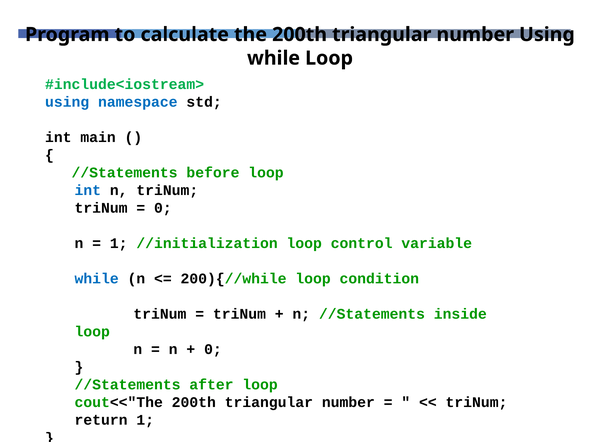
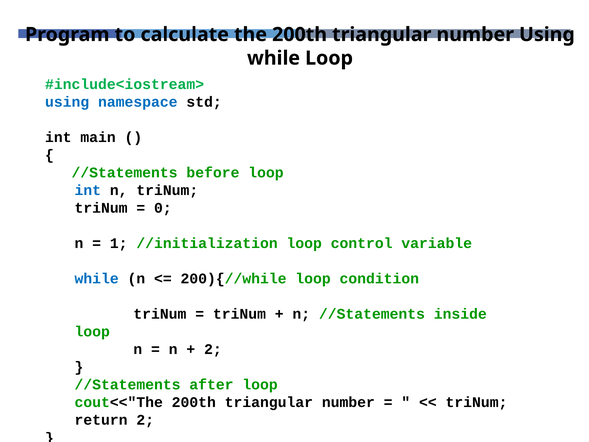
0: 0 -> 2 (213, 349)
return 1: 1 -> 2 (145, 420)
